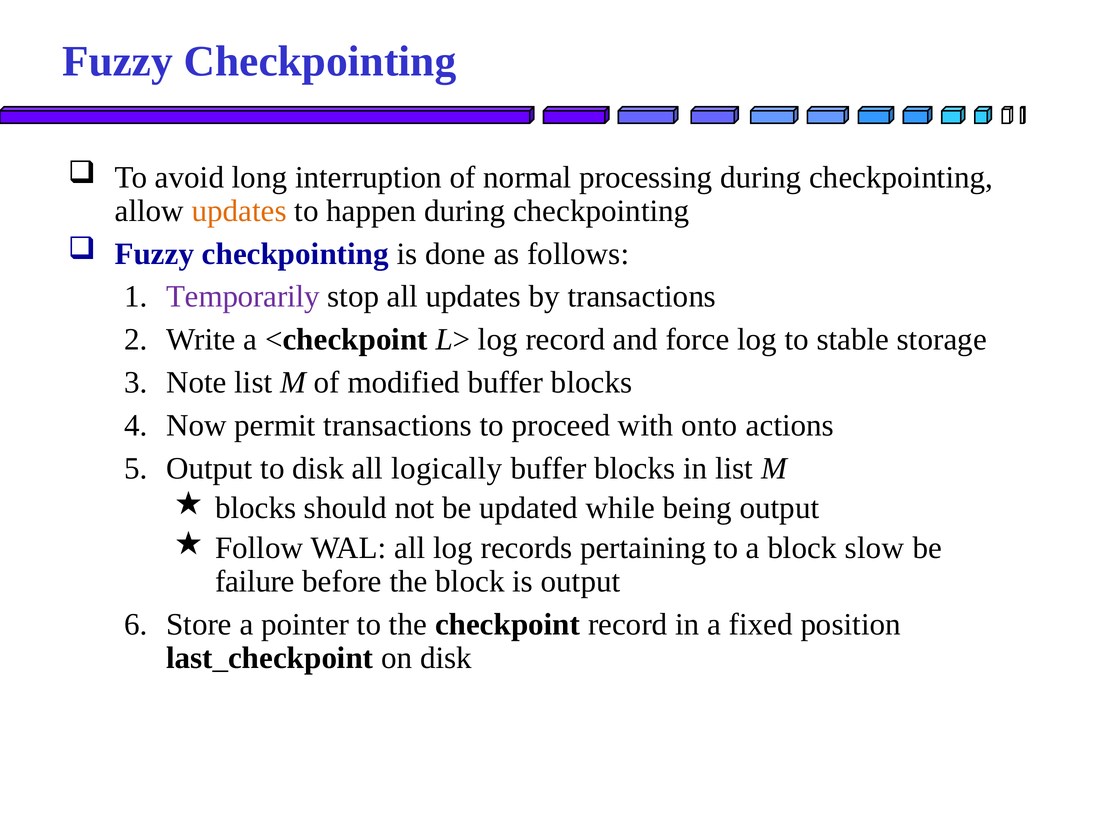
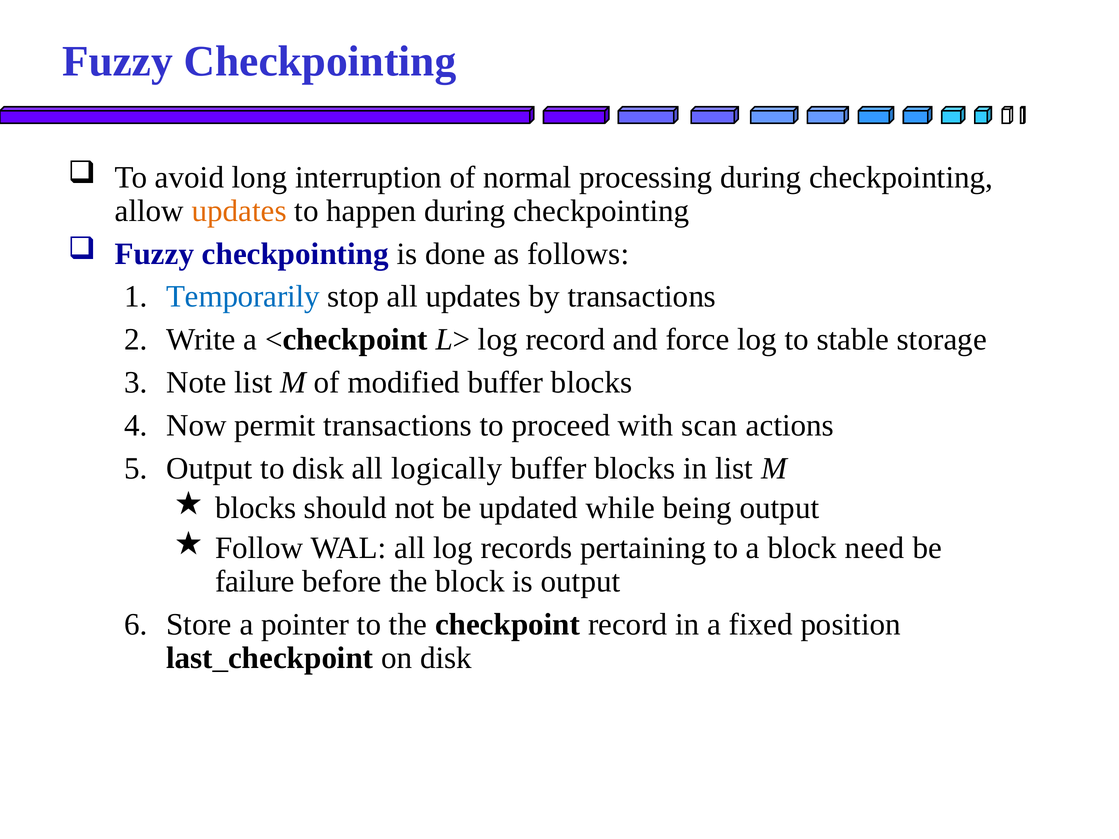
Temporarily colour: purple -> blue (243, 297)
onto: onto -> scan (709, 425)
slow: slow -> need (874, 548)
